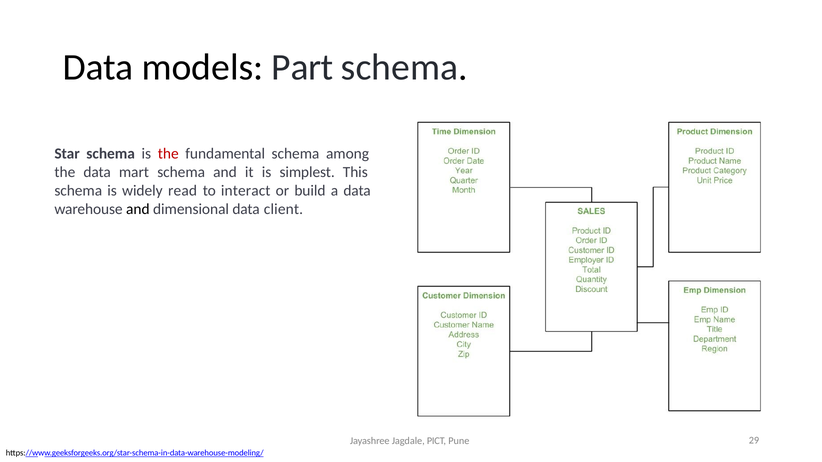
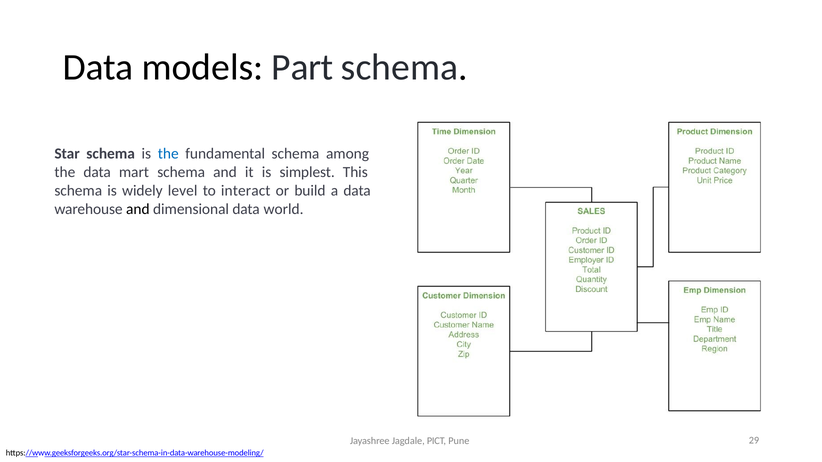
the colour: red -> blue (168, 154)
read: read -> level (183, 191)
client: client -> world (284, 209)
